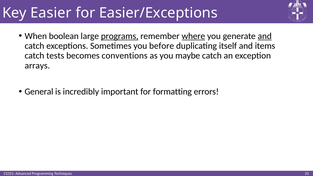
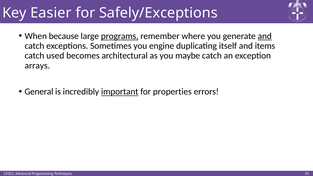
Easier/Exceptions: Easier/Exceptions -> Safely/Exceptions (158, 13)
boolean: boolean -> because (64, 36)
where underline: present -> none (193, 36)
before: before -> engine (162, 46)
tests: tests -> used (55, 56)
conventions: conventions -> architectural (125, 56)
important underline: none -> present (120, 92)
formatting: formatting -> properties (172, 92)
